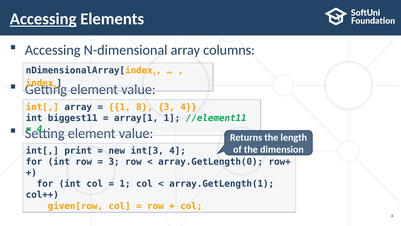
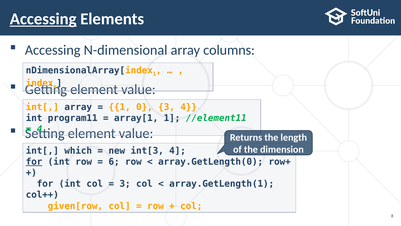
1 8: 8 -> 0 (144, 107)
biggest11: biggest11 -> program11 (73, 118)
print: print -> which (78, 151)
for underline: none -> present (34, 162)
3: 3 -> 6 (114, 162)
1: 1 -> 3 (125, 184)
